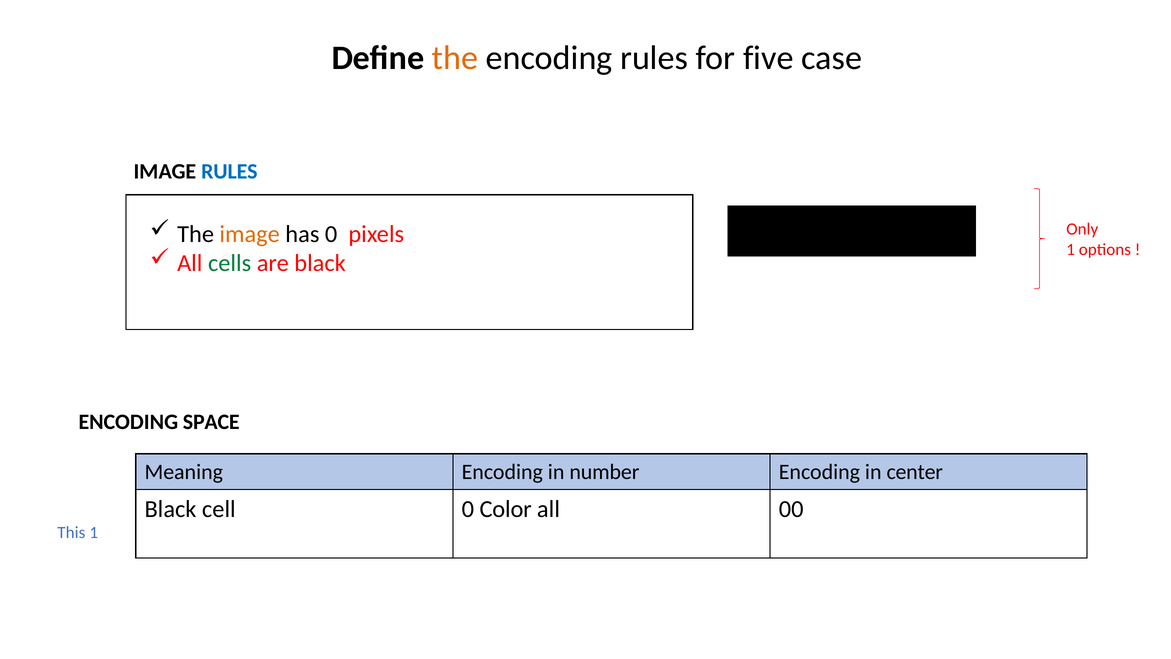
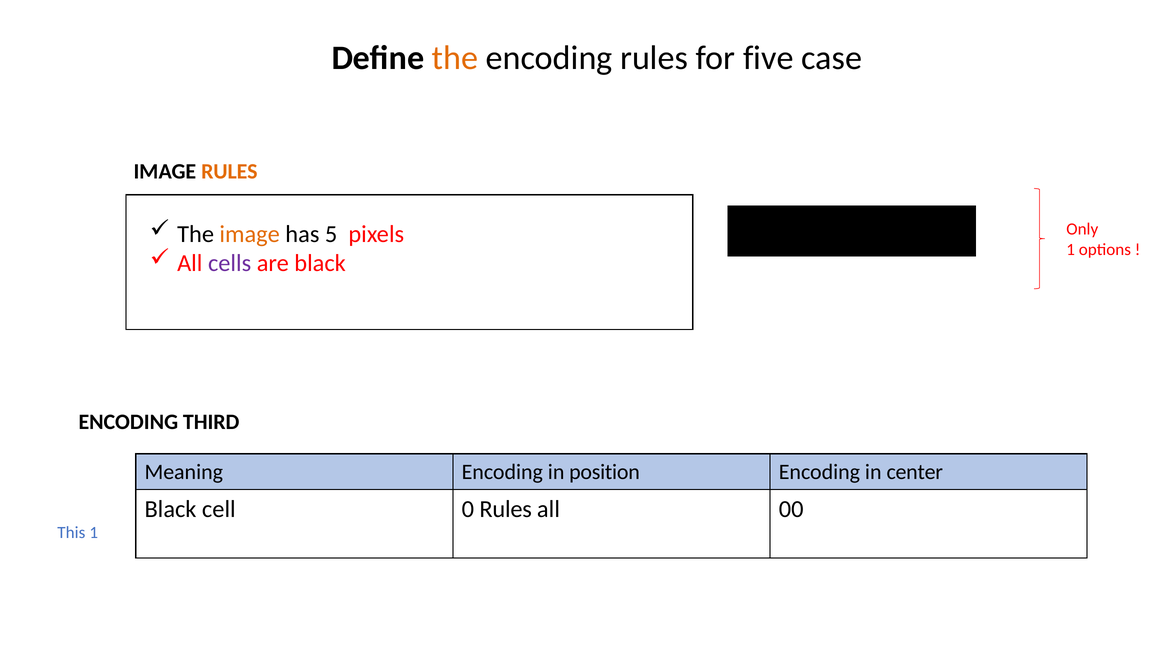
RULES colour: blue -> orange (229, 172)
has 0: 0 -> 5 (331, 234)
cells colour: green -> purple (230, 263)
SPACE: SPACE -> THIRD (211, 422)
number: number -> position (604, 472)
0 Color: Color -> Rules (506, 509)
